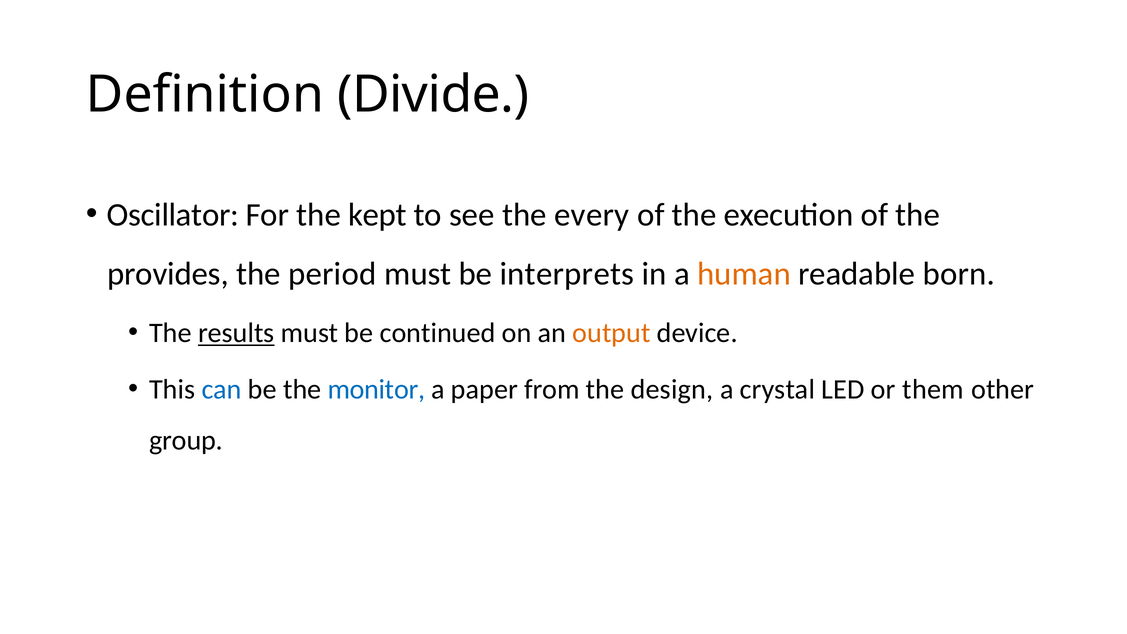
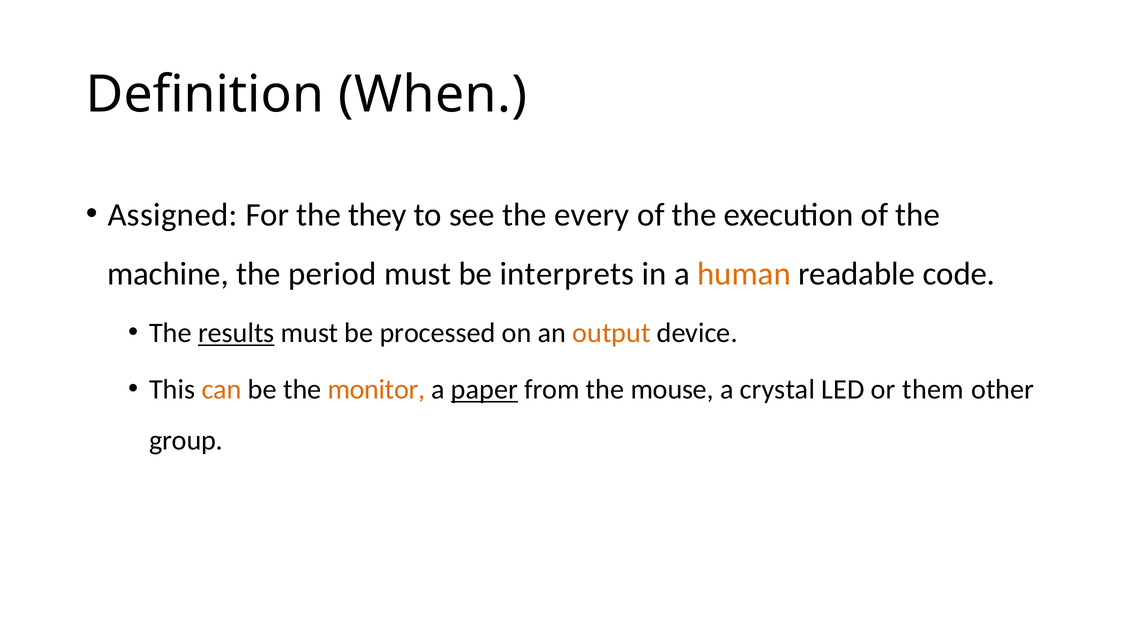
Divide: Divide -> When (433, 95)
Oscillator: Oscillator -> Assigned (173, 215)
kept: kept -> they (378, 215)
provides: provides -> machine (168, 274)
born: born -> code (959, 274)
continued: continued -> processed (438, 333)
can colour: blue -> orange (222, 390)
monitor colour: blue -> orange (376, 390)
paper underline: none -> present (484, 390)
design: design -> mouse (672, 390)
